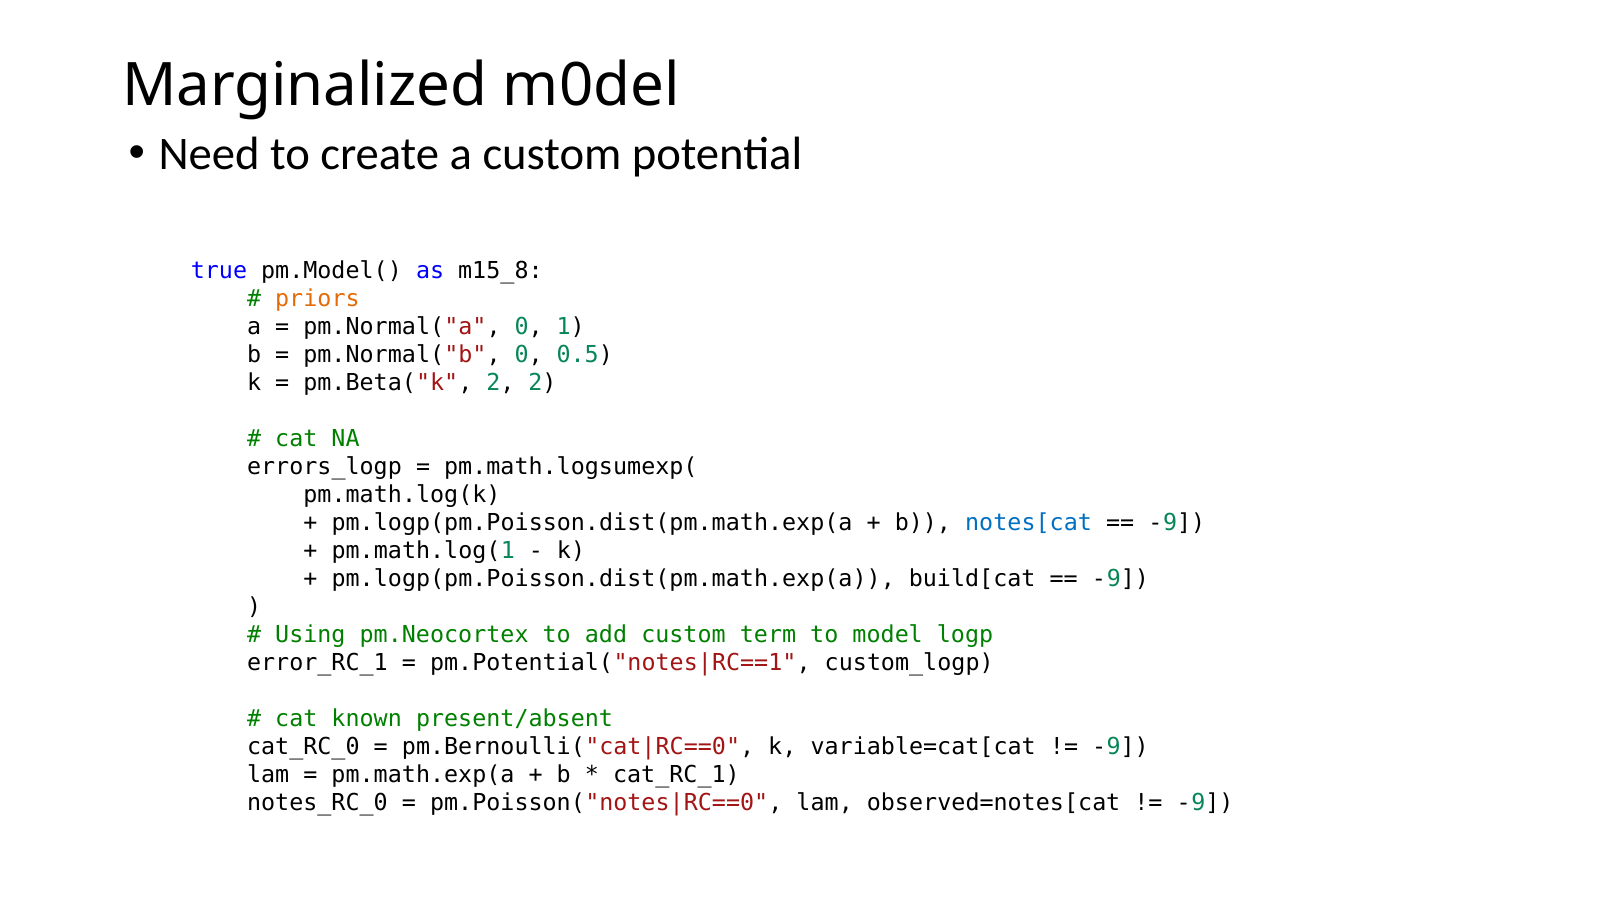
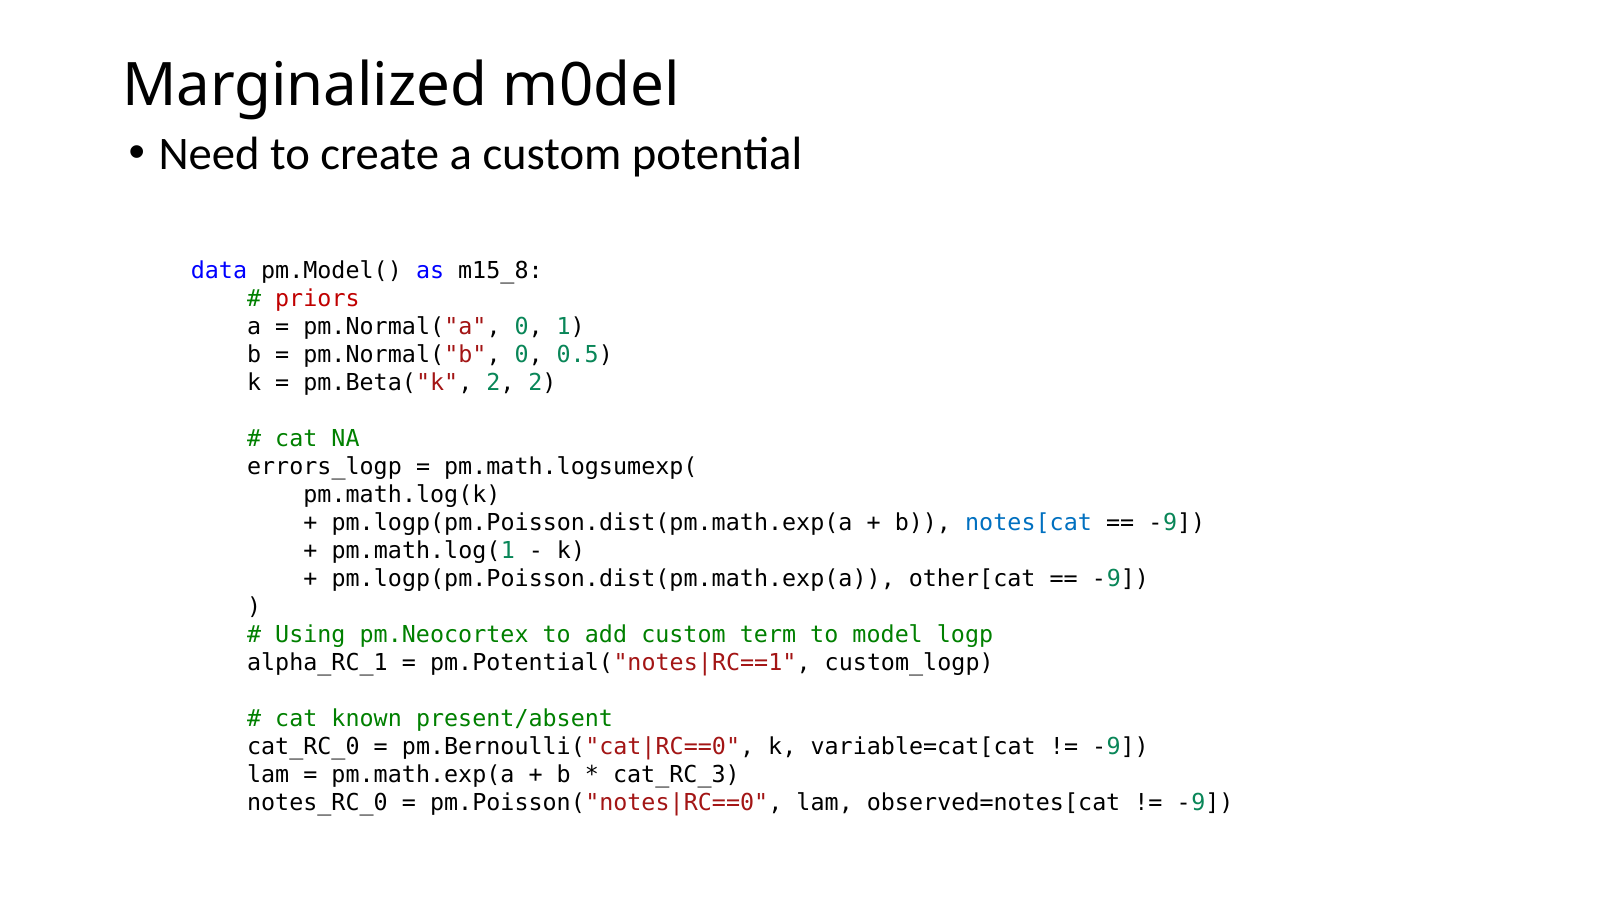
true: true -> data (219, 270)
priors colour: orange -> red (317, 299)
build[cat: build[cat -> other[cat (972, 579)
error_RC_1: error_RC_1 -> alpha_RC_1 (317, 663)
cat_RC_1: cat_RC_1 -> cat_RC_3 (676, 775)
